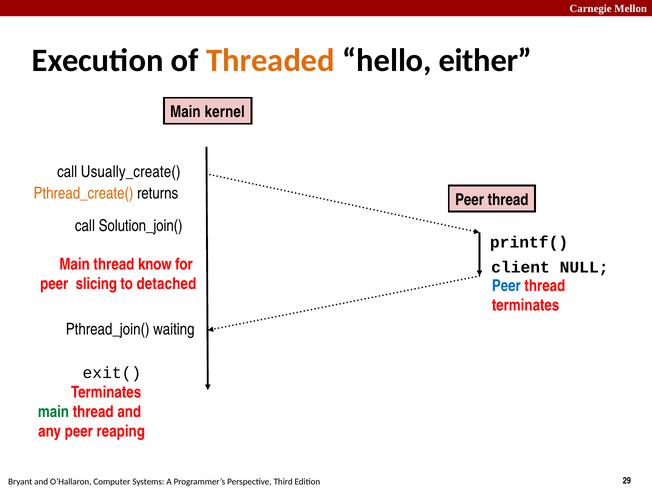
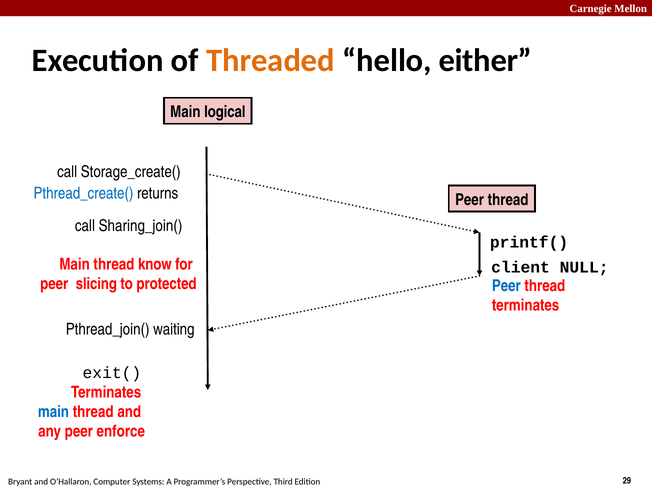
kernel: kernel -> logical (225, 112)
Usually_create(: Usually_create( -> Storage_create( (131, 172)
Pthread_create( colour: orange -> blue (83, 193)
Solution_join(: Solution_join( -> Sharing_join( (141, 226)
detached: detached -> protected (167, 284)
main colour: green -> blue (53, 412)
reaping: reaping -> enforce (121, 431)
